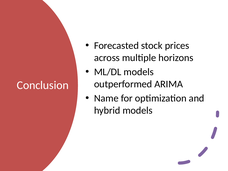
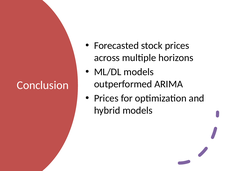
Name: Name -> Prices (106, 98)
